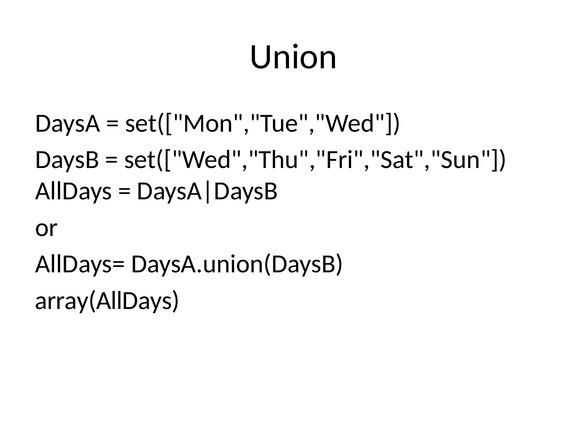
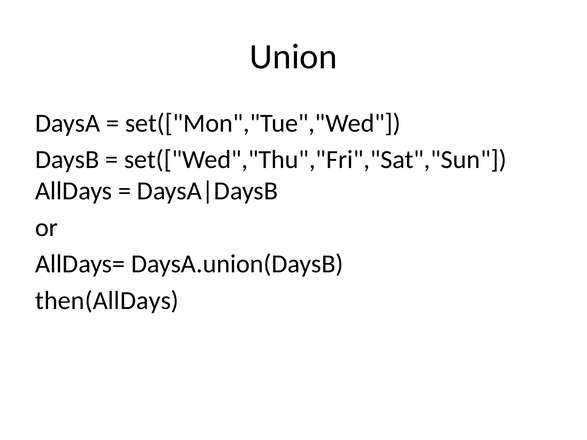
array(AllDays: array(AllDays -> then(AllDays (107, 301)
